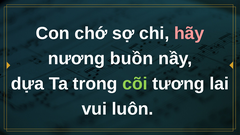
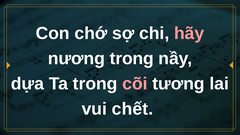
nương buồn: buồn -> trong (132, 59)
cõi colour: light green -> pink (135, 84)
luôn: luôn -> chết (132, 109)
